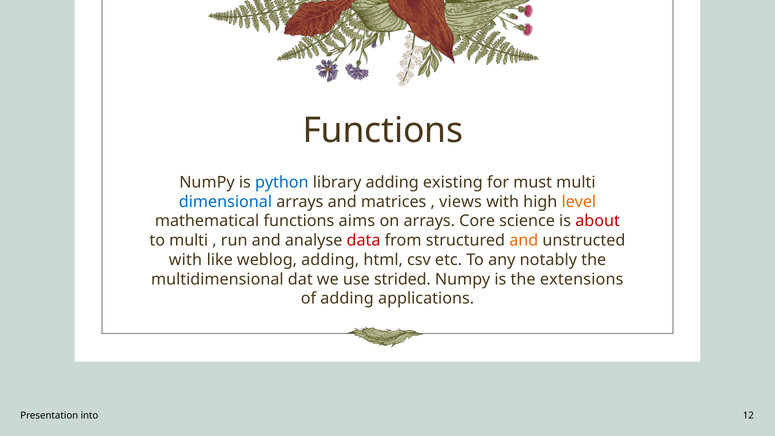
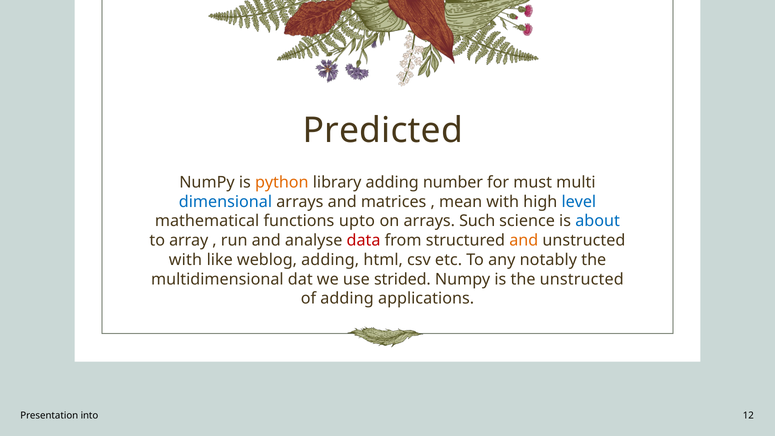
Functions: Functions -> Predicted (383, 130)
python colour: blue -> orange (282, 182)
existing: existing -> number (453, 182)
views: views -> mean (461, 202)
level colour: orange -> blue (579, 202)
aims: aims -> upto (357, 221)
Core: Core -> Such (477, 221)
about colour: red -> blue (598, 221)
to multi: multi -> array (189, 240)
the extensions: extensions -> unstructed (582, 279)
